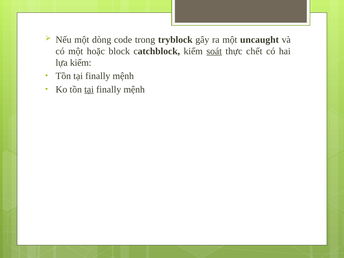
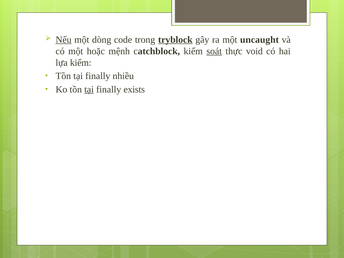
Nếu underline: none -> present (64, 40)
tryblock underline: none -> present (175, 40)
block: block -> mệnh (119, 51)
chết: chết -> void (254, 51)
mệnh: mệnh -> nhiều (123, 76)
mệnh: mệnh -> exists (134, 89)
